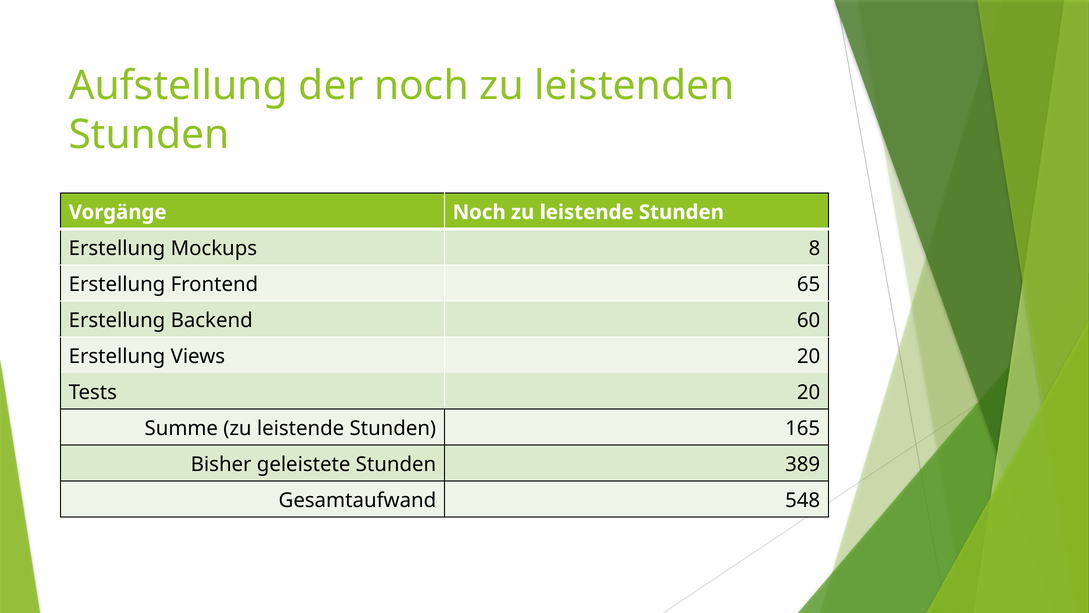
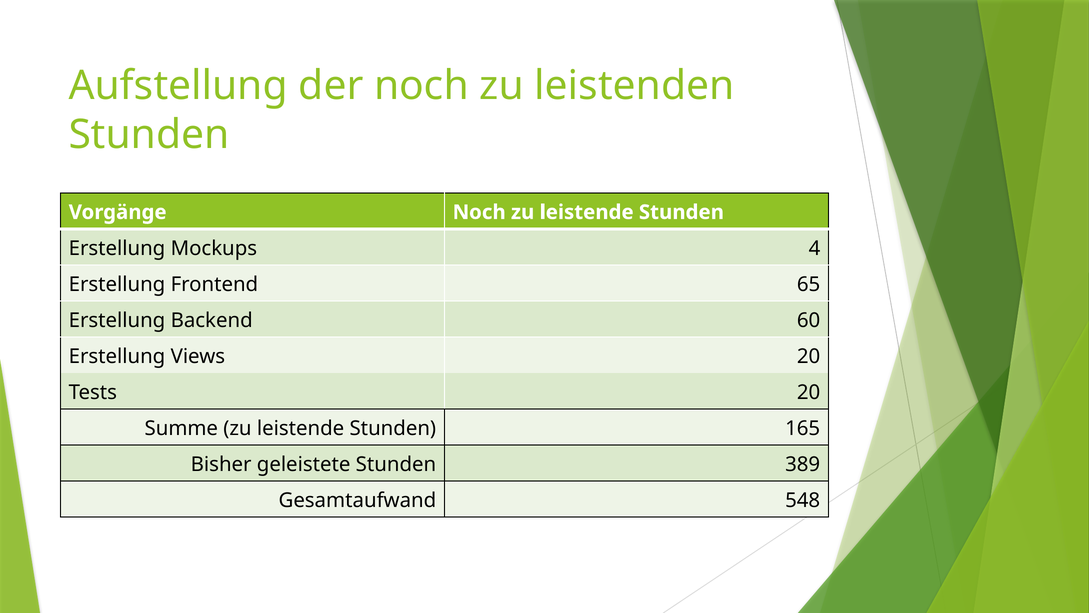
8: 8 -> 4 (814, 248)
